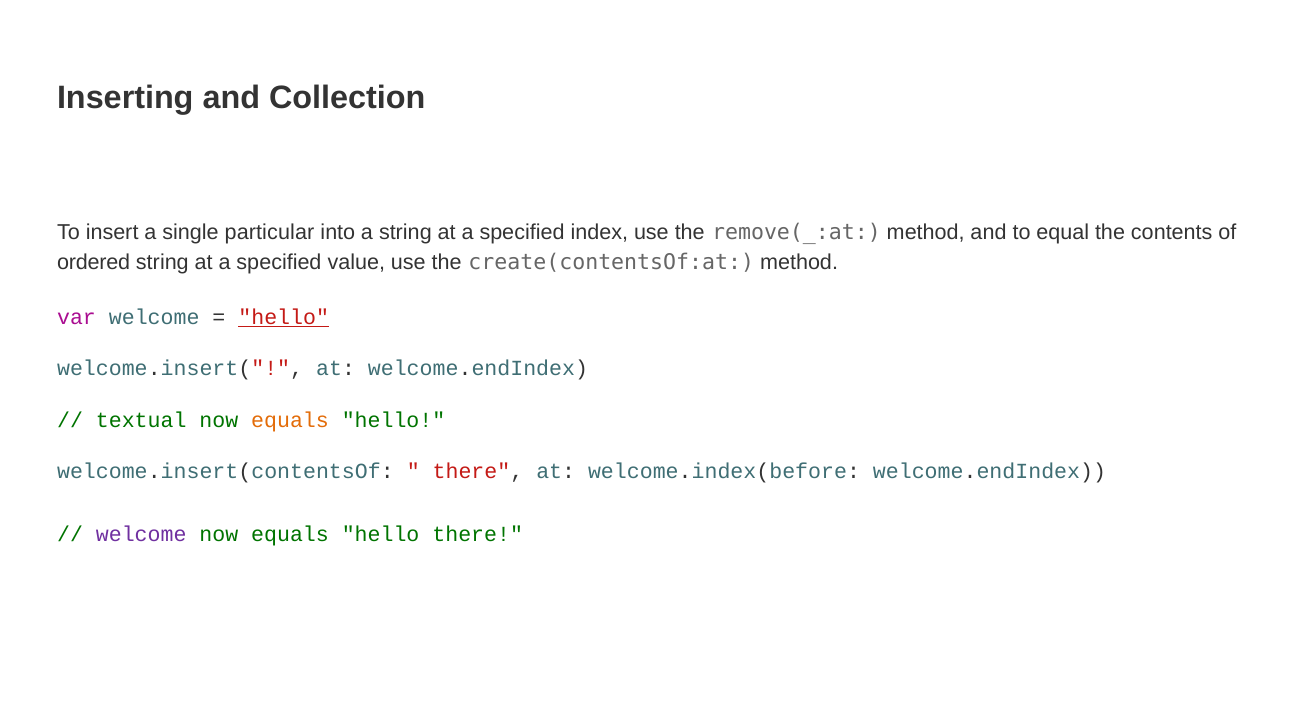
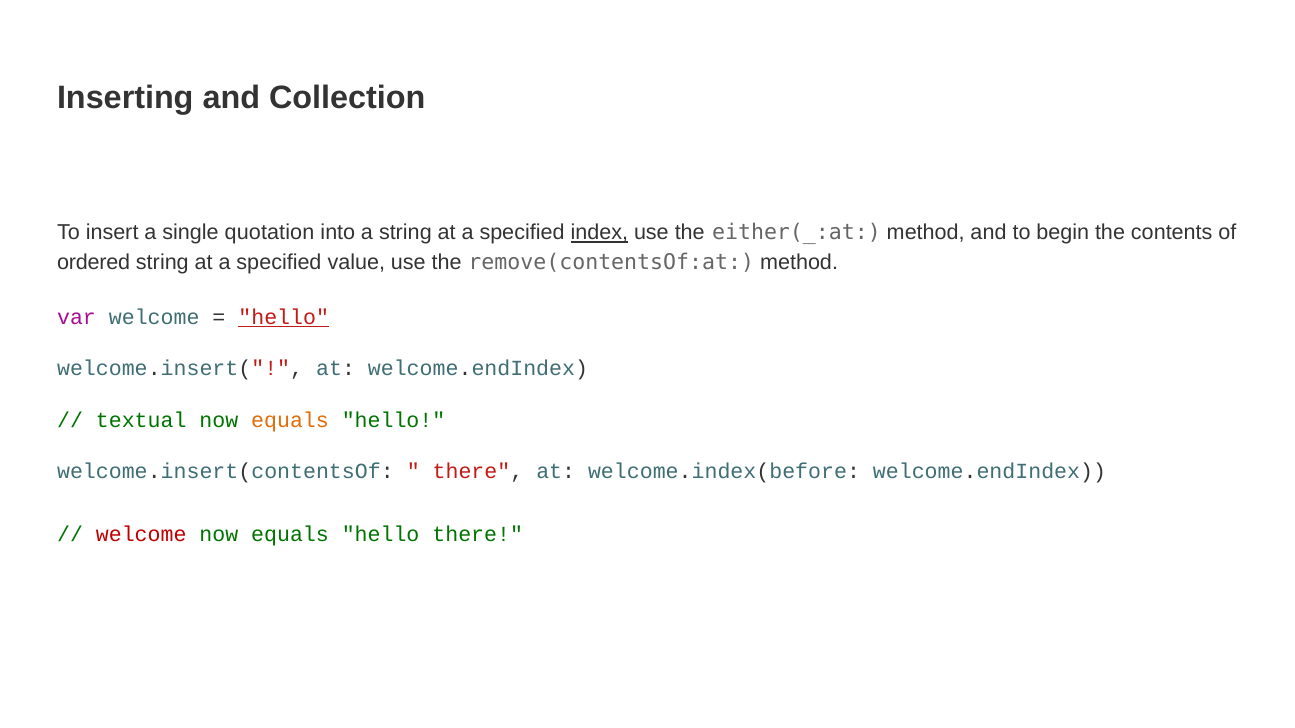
particular: particular -> quotation (269, 233)
index underline: none -> present (599, 233)
remove(_:at: remove(_:at -> either(_:at (796, 233)
equal: equal -> begin (1063, 233)
create(contentsOf:at: create(contentsOf:at -> remove(contentsOf:at (611, 263)
welcome colour: purple -> red (141, 535)
